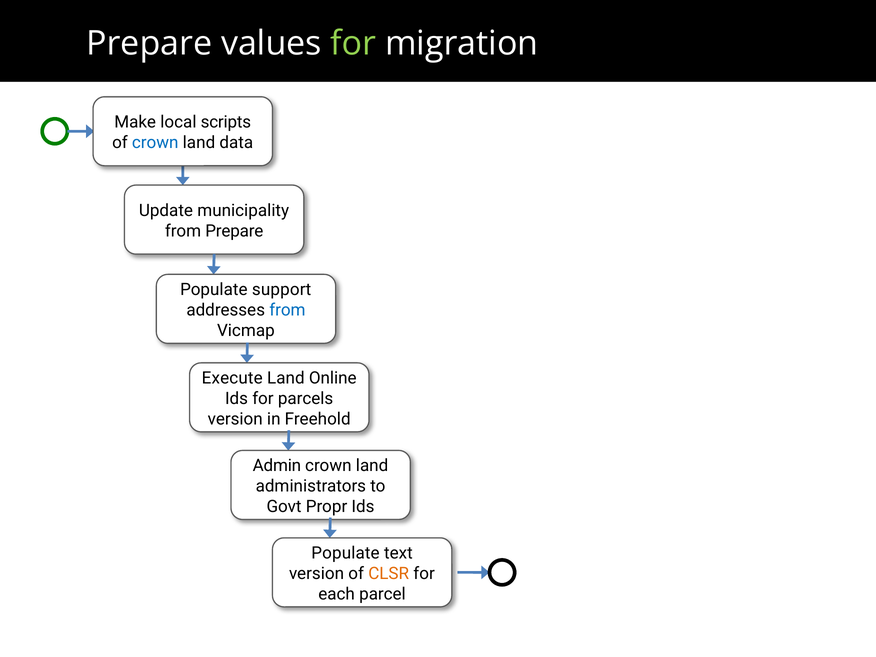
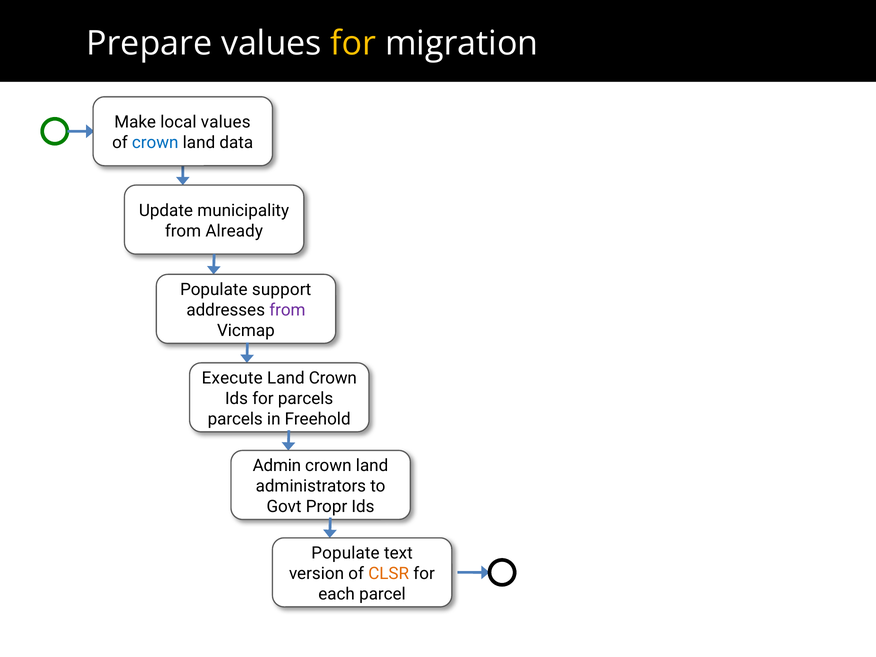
for colour: light green -> yellow (353, 43)
local scripts: scripts -> values (226, 122)
from Prepare: Prepare -> Already (234, 231)
from colour: blue -> purple (287, 310)
Land Online: Online -> Crown (333, 378)
version: version -> parcels (235, 419)
